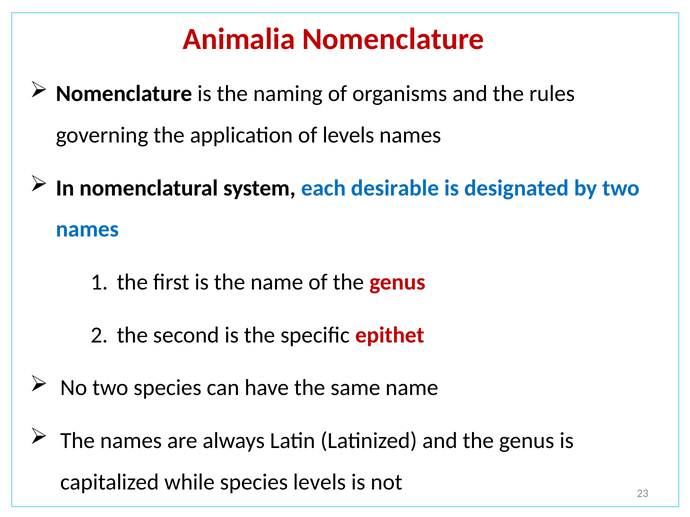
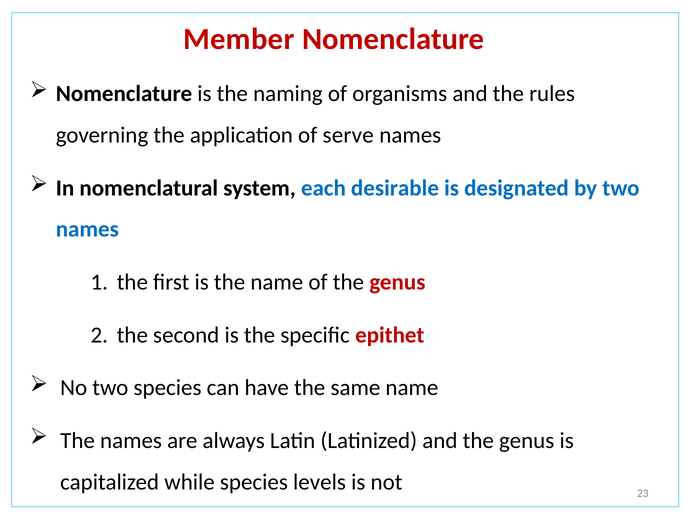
Animalia: Animalia -> Member (239, 39)
of levels: levels -> serve (348, 135)
